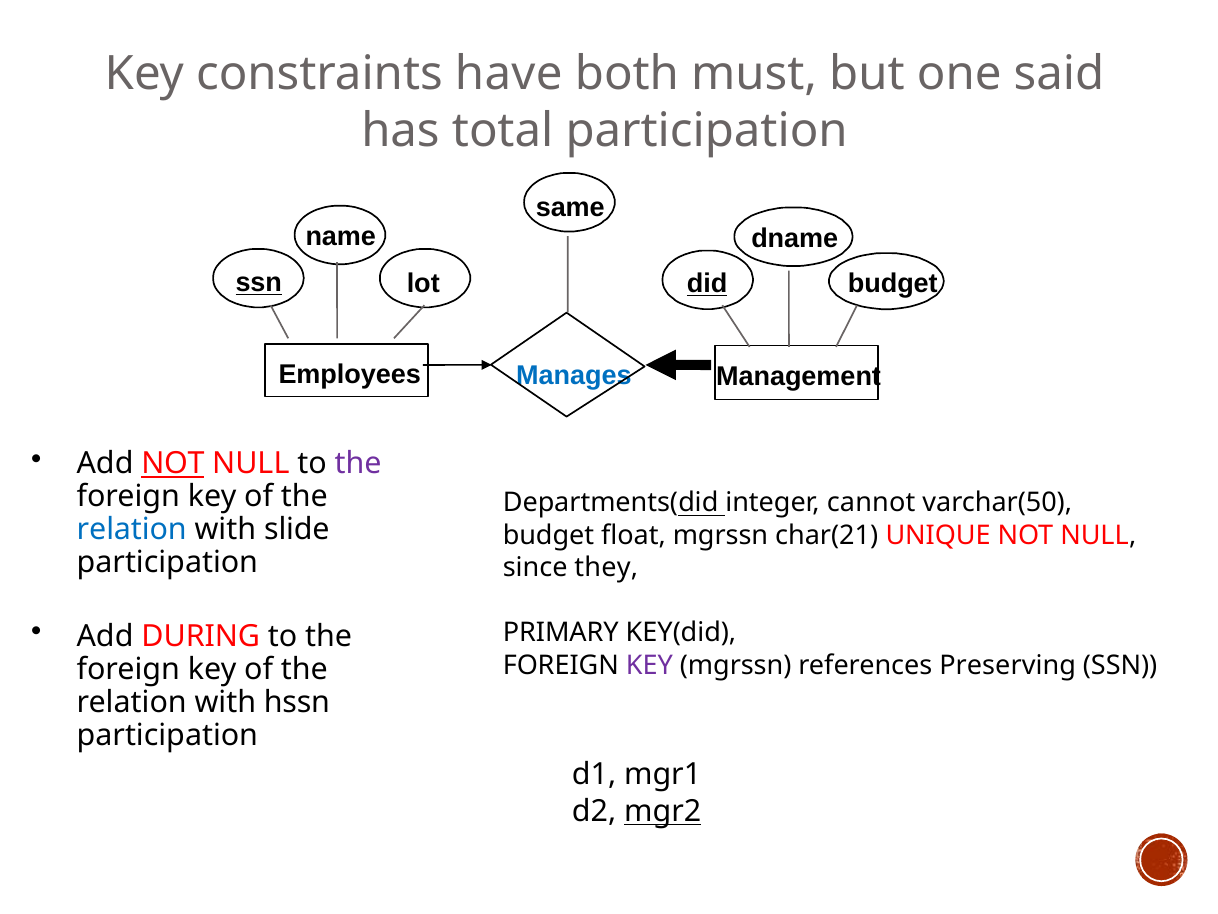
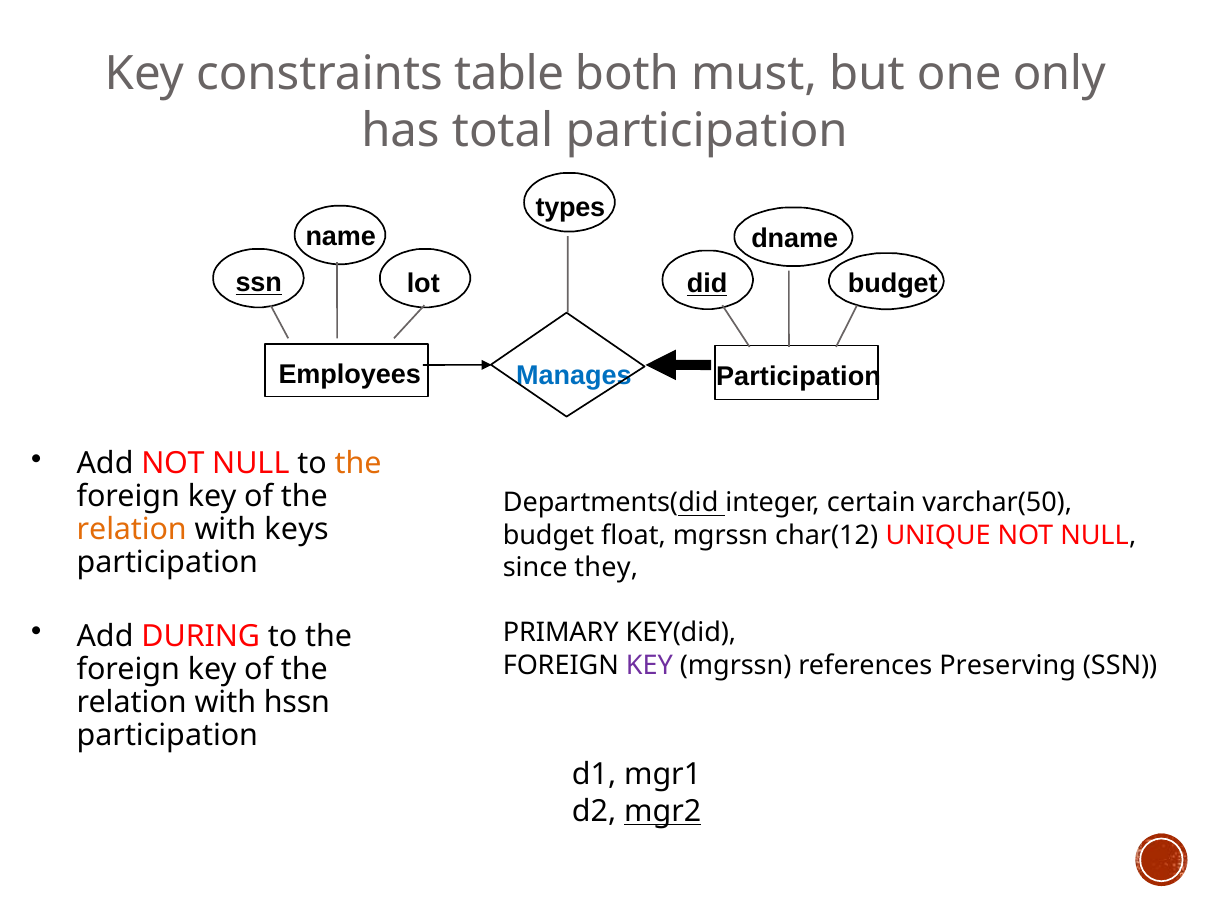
have: have -> table (509, 74)
said: said -> only (1059, 74)
same: same -> types (570, 208)
Employees Management: Management -> Participation (798, 377)
NOT underline: present -> none (173, 463)
the colour: purple -> orange (358, 463)
cannot: cannot -> certain (871, 503)
relation colour: blue -> orange (132, 529)
slide: slide -> keys (297, 529)
char(21: char(21 -> char(12 (827, 535)
